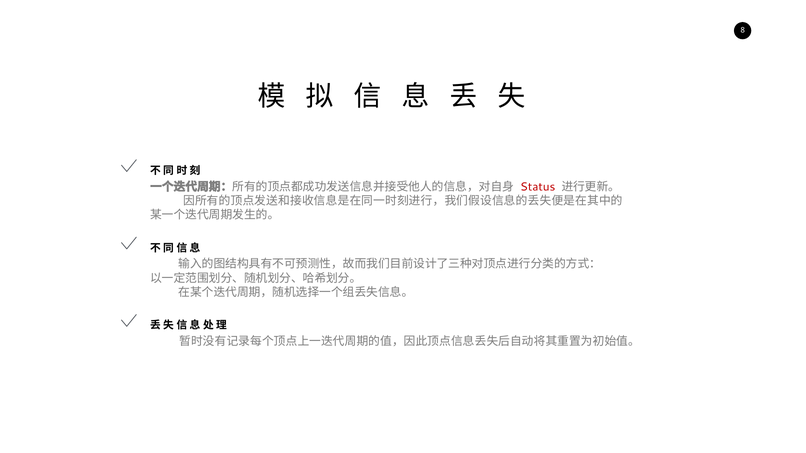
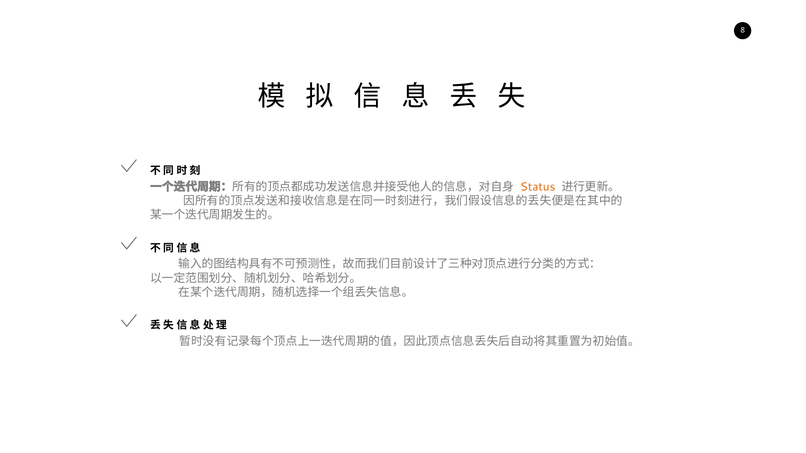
Status colour: red -> orange (538, 187)
